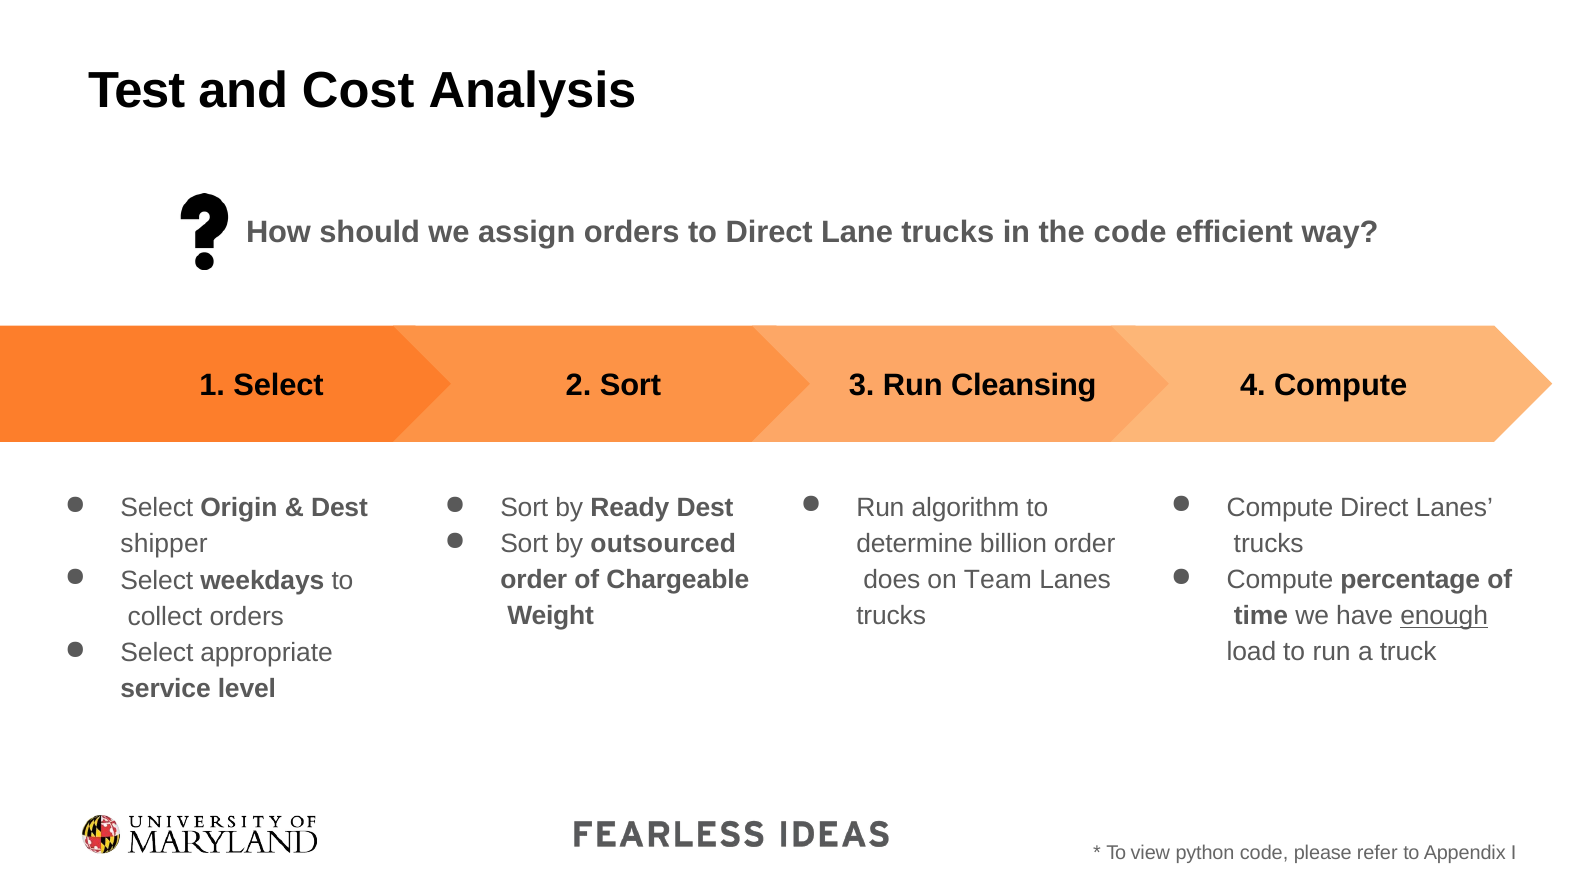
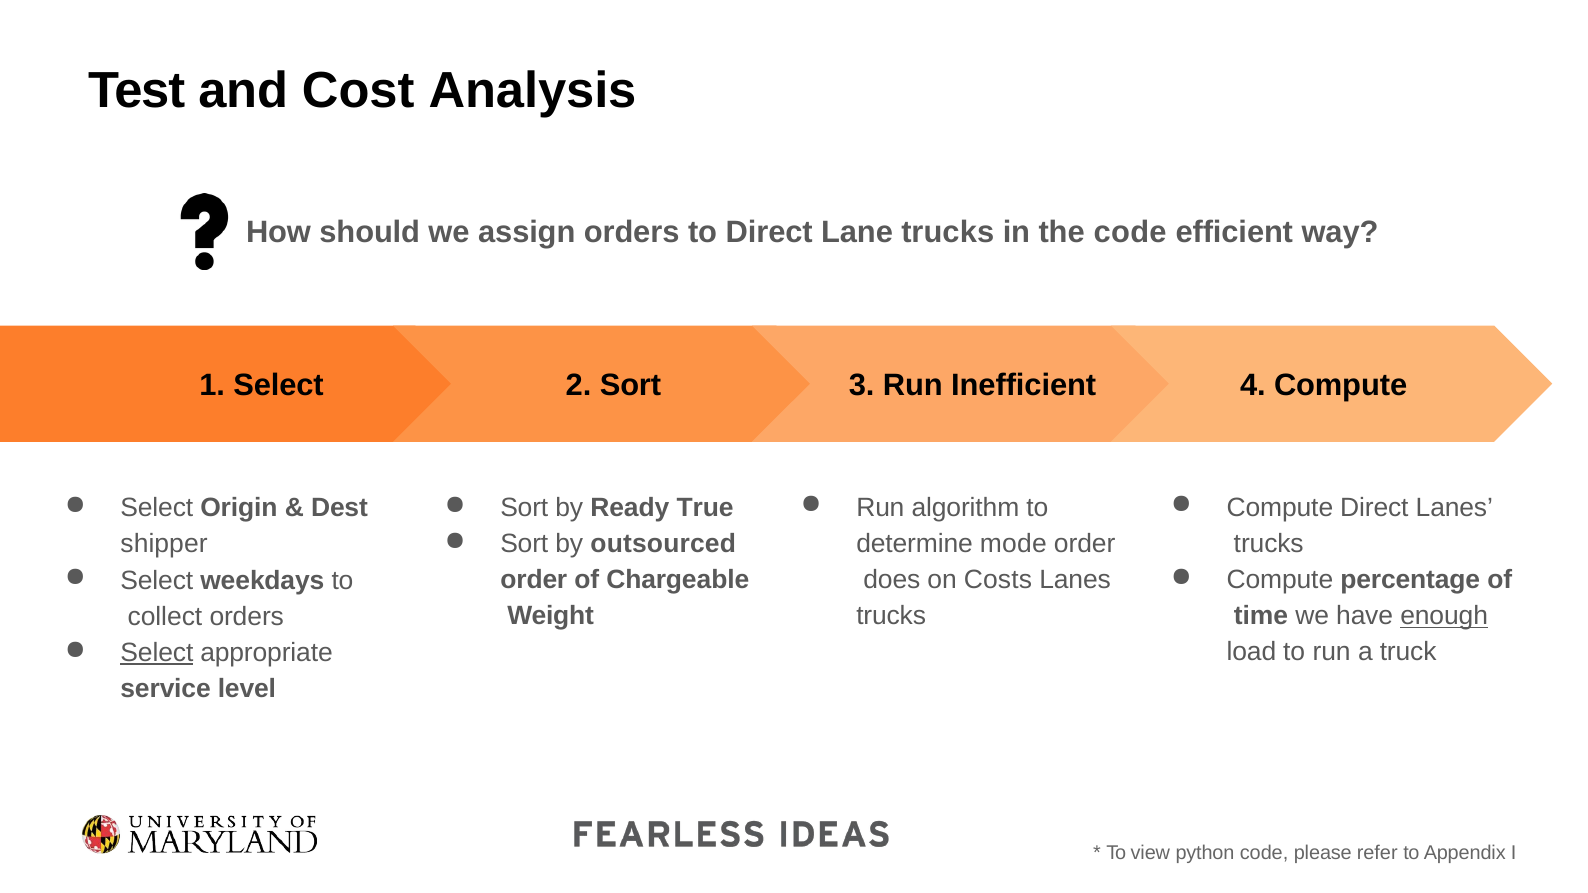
Cleansing: Cleansing -> Inefficient (1024, 385)
Ready Dest: Dest -> True (705, 508)
billion: billion -> mode (1013, 544)
Team: Team -> Costs (998, 580)
Select underline: none -> present (157, 653)
